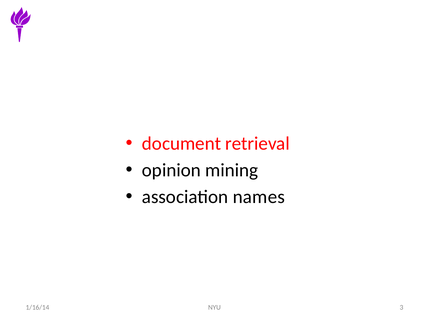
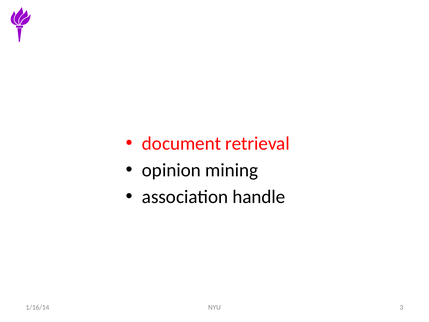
names: names -> handle (259, 197)
